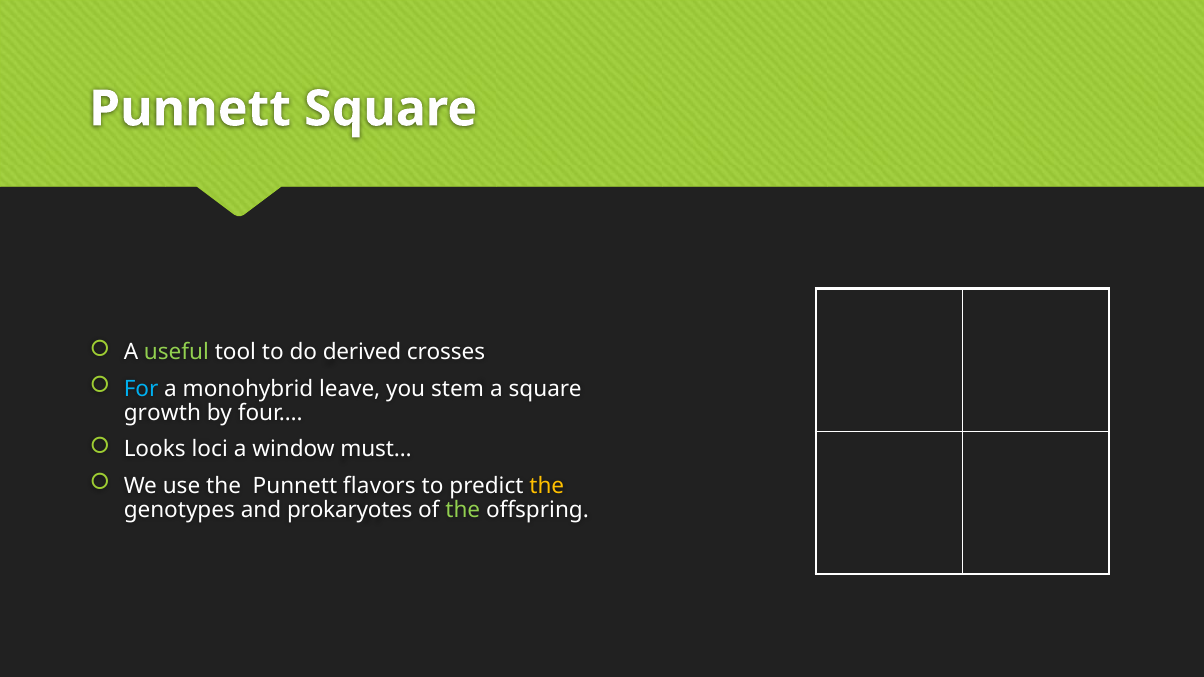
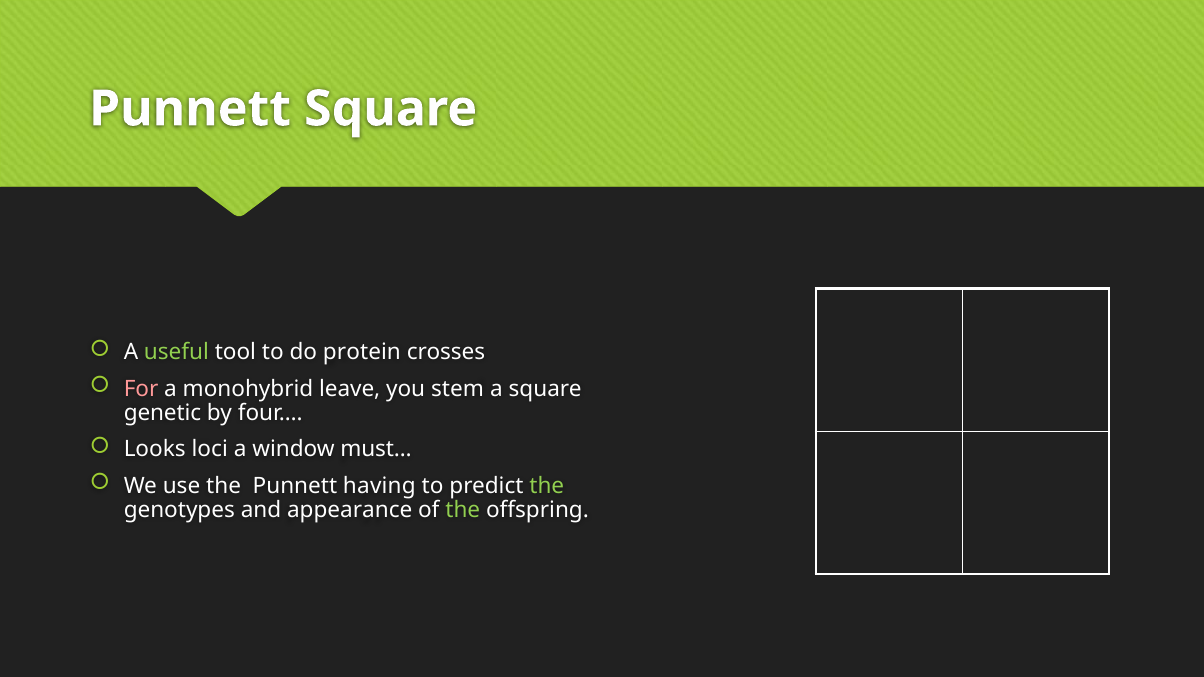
derived: derived -> protein (362, 352)
For colour: light blue -> pink (141, 389)
growth: growth -> genetic (162, 413)
flavors: flavors -> having (379, 486)
the colour: yellow -> light green (547, 486)
prokaryotes: prokaryotes -> appearance (350, 510)
